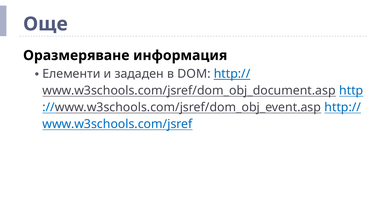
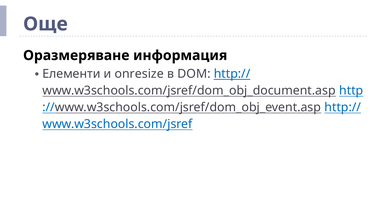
зададен: зададен -> onresize (139, 74)
